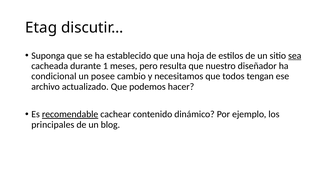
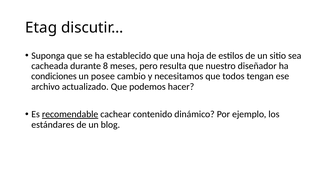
sea underline: present -> none (295, 56)
1: 1 -> 8 (105, 66)
condicional: condicional -> condiciones (54, 77)
principales: principales -> estándares (53, 125)
